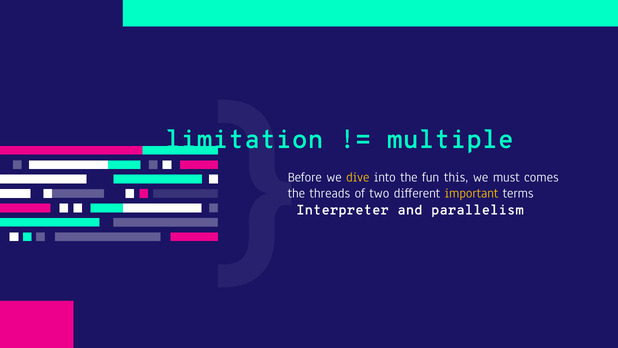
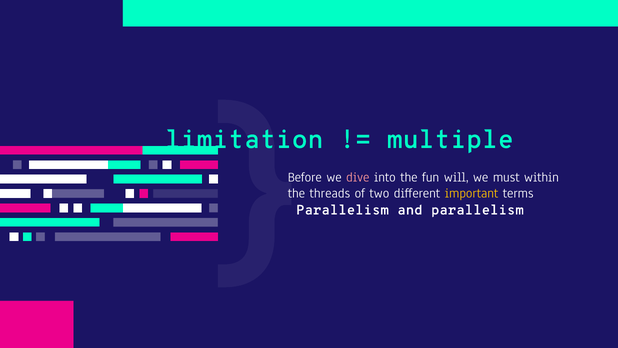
dive colour: yellow -> pink (358, 177)
this: this -> will (456, 177)
comes: comes -> within (541, 177)
Interpreter: Interpreter -> Parallelism (343, 210)
